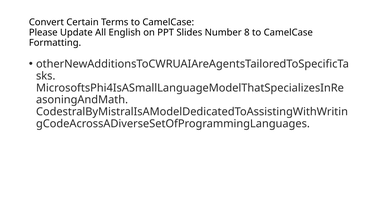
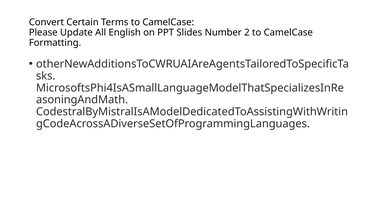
8: 8 -> 2 (247, 32)
